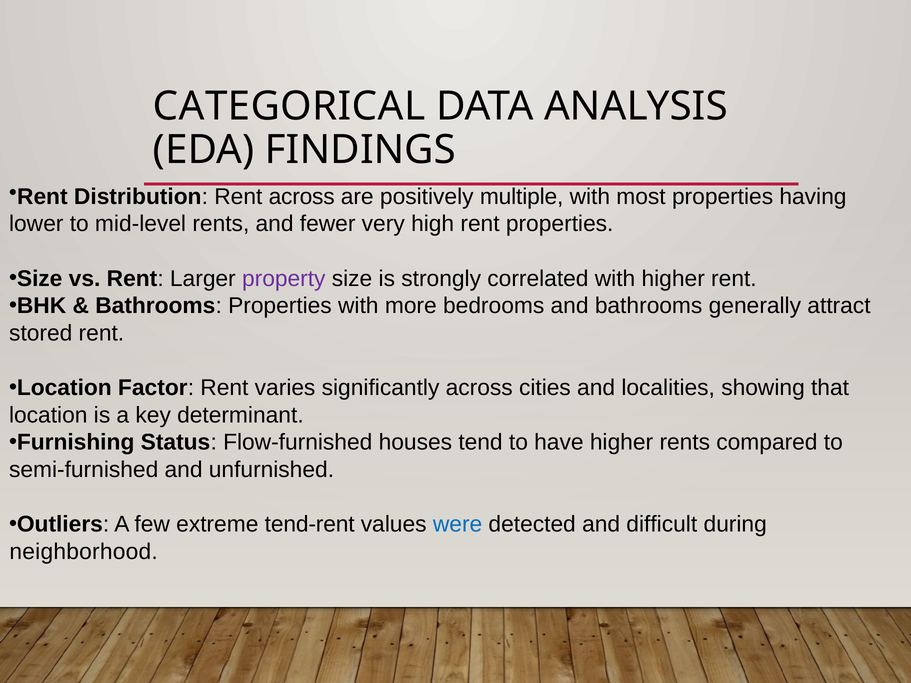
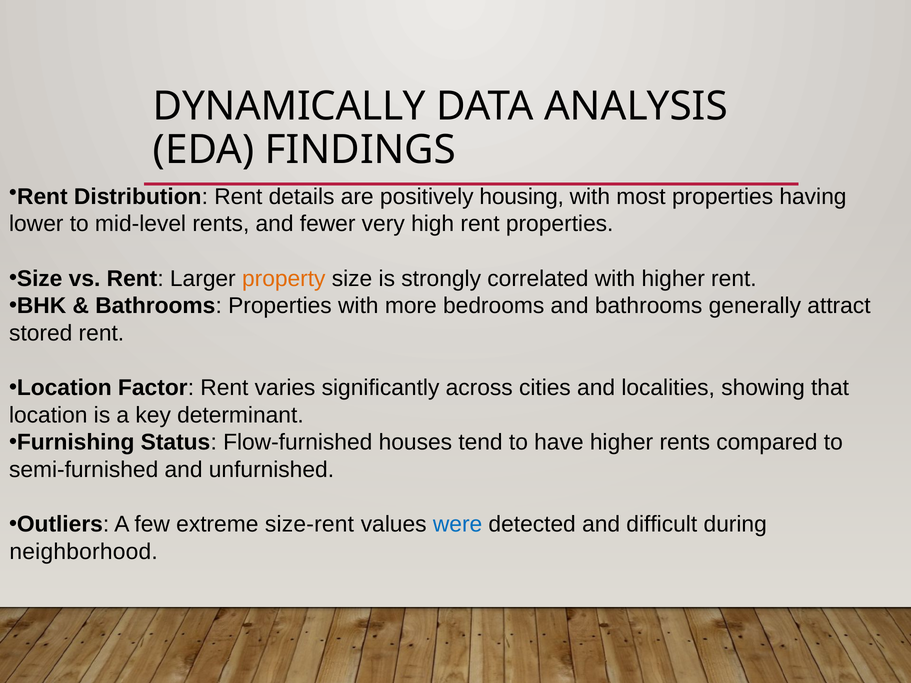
CATEGORICAL: CATEGORICAL -> DYNAMICALLY (289, 106)
Rent across: across -> details (302, 197)
multiple: multiple -> housing (522, 197)
property colour: purple -> orange (284, 279)
tend-rent: tend-rent -> size-rent (309, 525)
